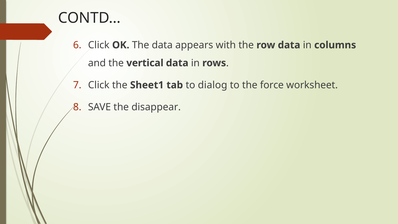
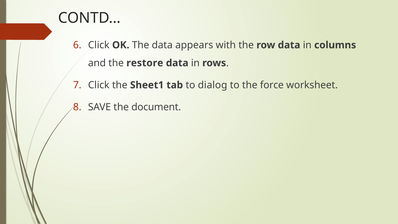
vertical: vertical -> restore (145, 63)
disappear: disappear -> document (156, 107)
